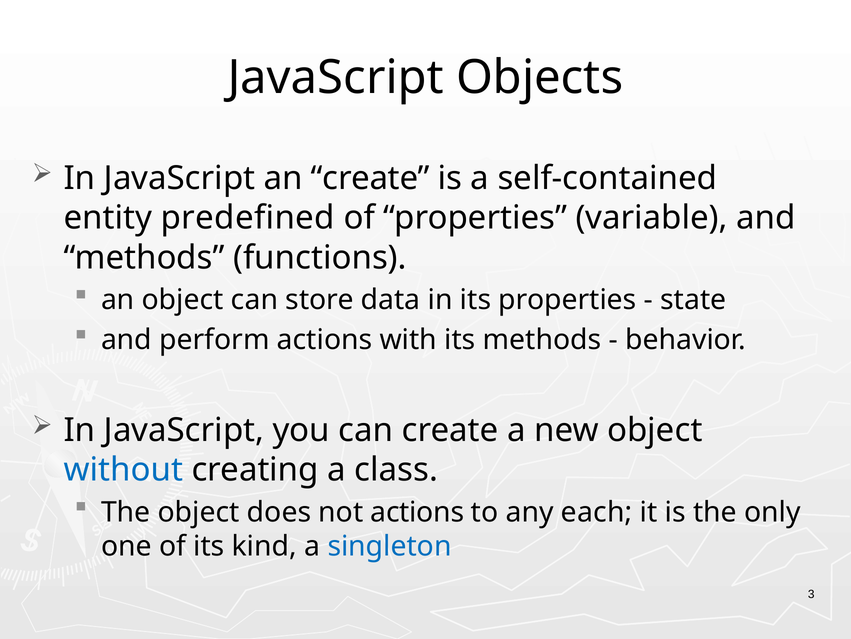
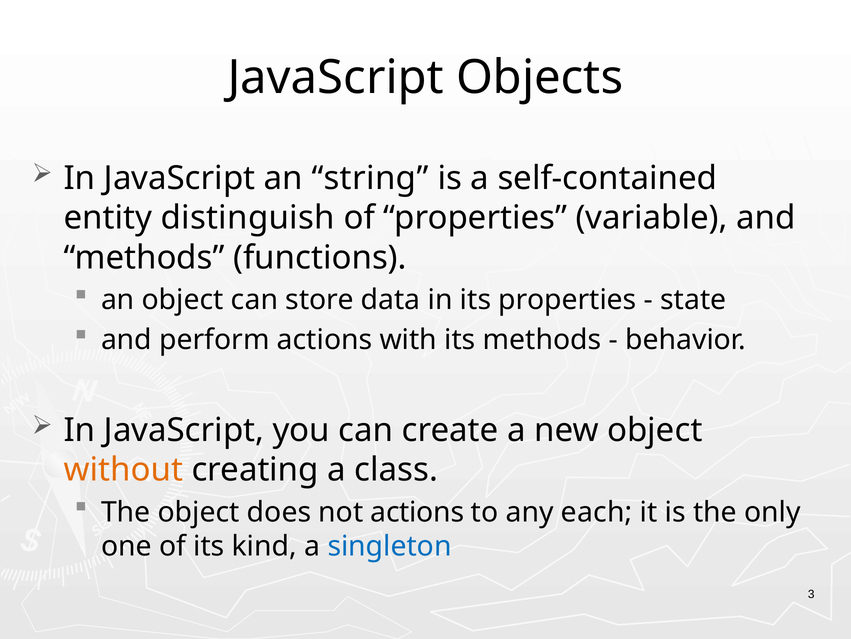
an create: create -> string (370, 178)
predefined: predefined -> distinguish (248, 218)
without colour: blue -> orange (123, 469)
